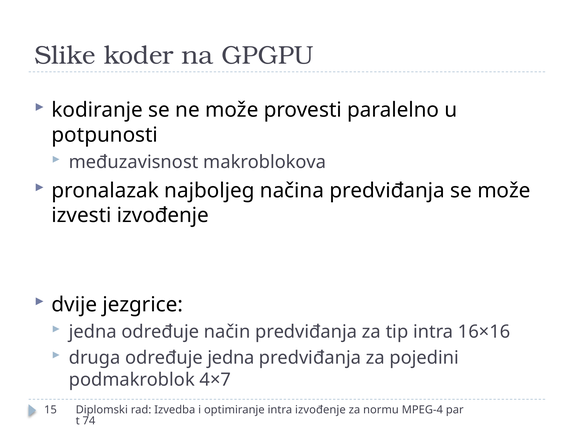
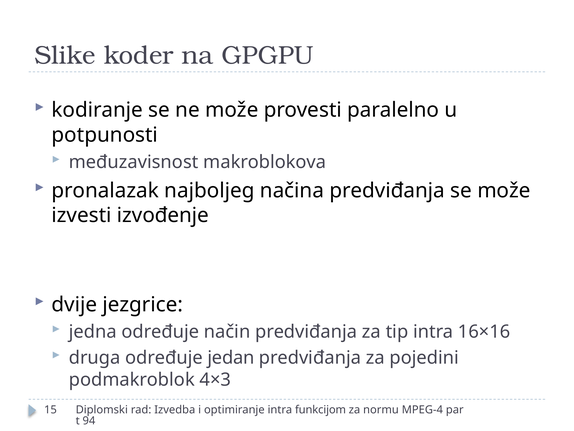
određuje jedna: jedna -> jedan (231, 357)
4×7: 4×7 -> 4×3 (215, 379)
intra izvođenje: izvođenje -> funkcijom (321, 409)
74: 74 -> 94 (89, 420)
